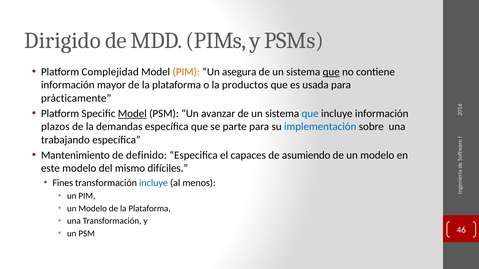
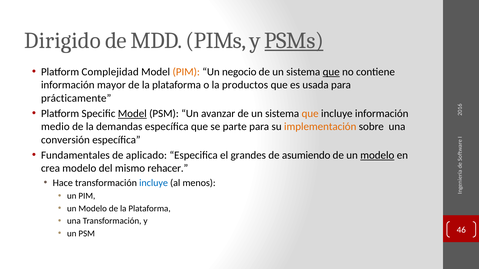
PSMs underline: none -> present (294, 41)
asegura: asegura -> negocio (239, 72)
que colour: blue -> orange (310, 114)
plazos: plazos -> medio (55, 127)
implementación colour: blue -> orange (320, 127)
trabajando: trabajando -> conversión (65, 140)
Mantenimiento: Mantenimiento -> Fundamentales (75, 155)
definido: definido -> aplicado (146, 155)
capaces: capaces -> grandes (248, 155)
modelo underline: none -> present (377, 155)
este: este -> crea (50, 169)
difíciles: difíciles -> rehacer (168, 169)
Fines: Fines -> Hace (63, 183)
